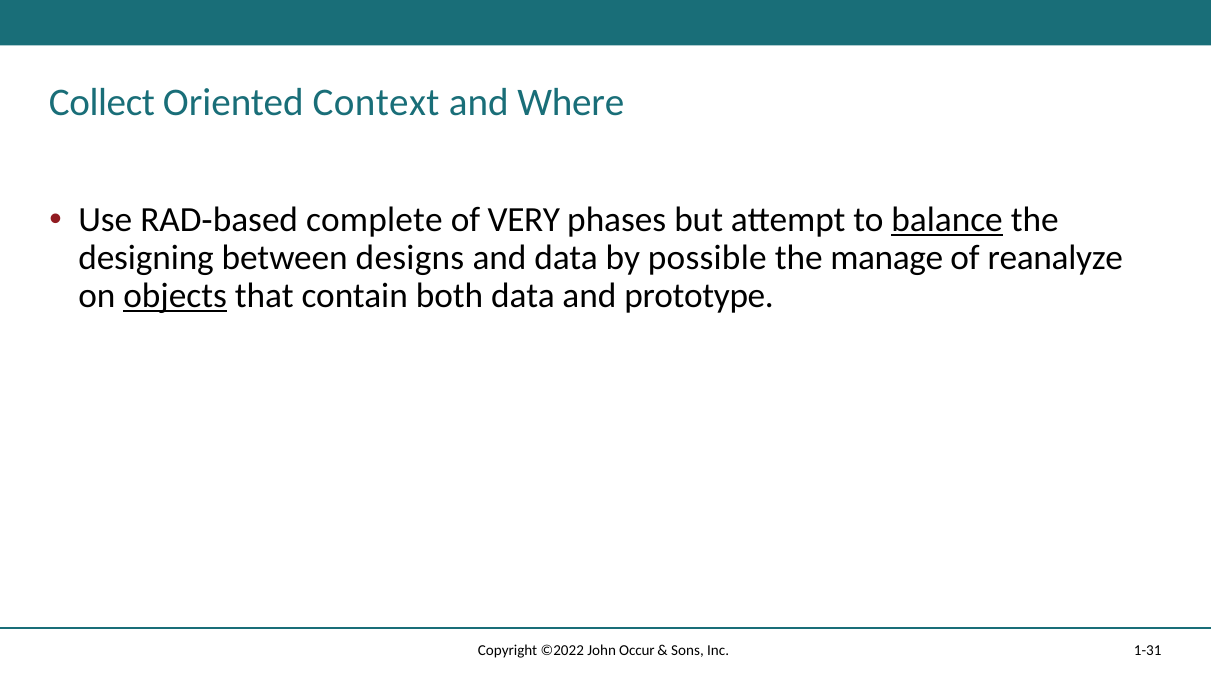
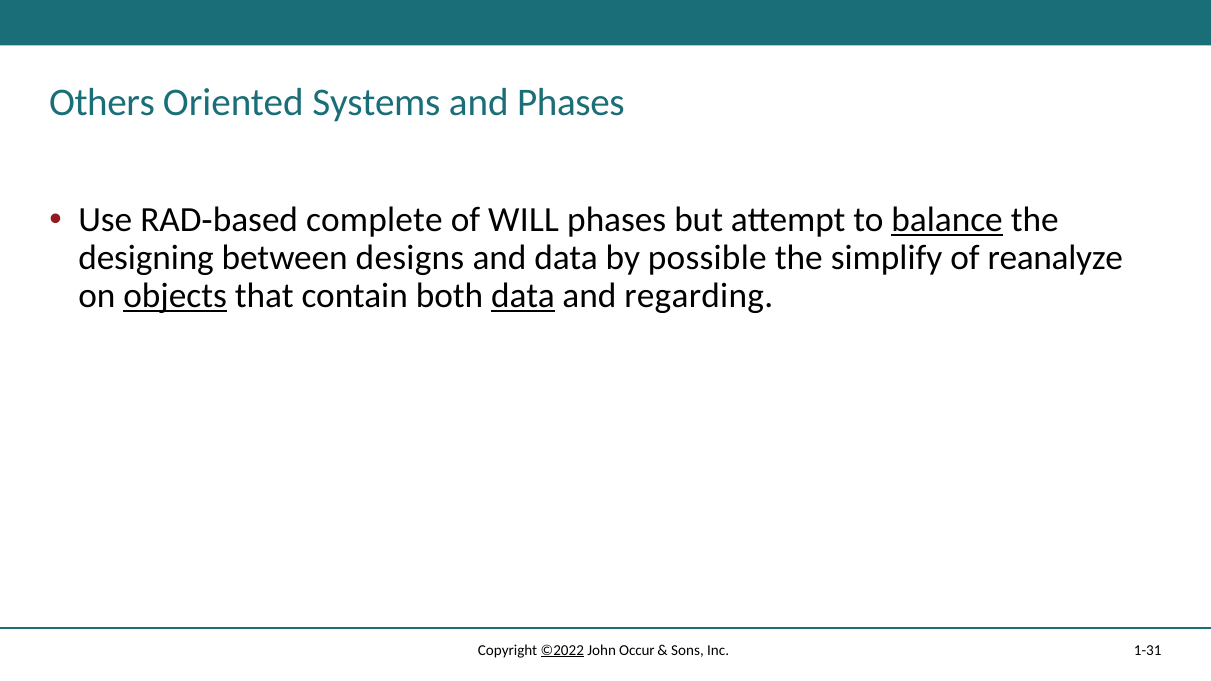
Collect: Collect -> Others (102, 103)
Context: Context -> Systems (376, 103)
and Where: Where -> Phases (571, 103)
VERY: VERY -> WILL (524, 220)
manage: manage -> simplify (887, 258)
data underline: none -> present (523, 296)
prototype: prototype -> regarding (699, 296)
©2022 underline: none -> present (562, 650)
